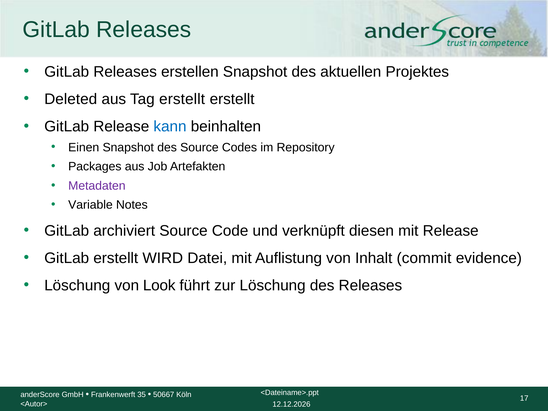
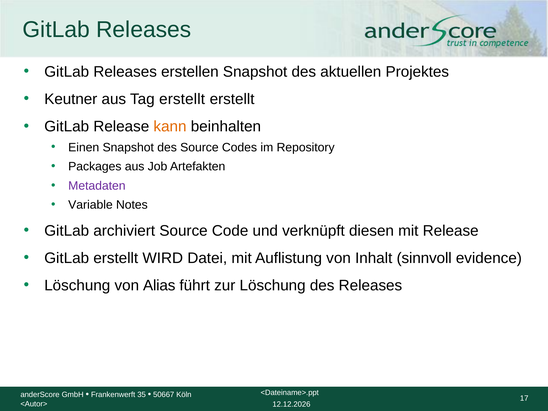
Deleted: Deleted -> Keutner (71, 99)
kann colour: blue -> orange (170, 127)
commit: commit -> sinnvoll (424, 258)
Look: Look -> Alias (159, 285)
